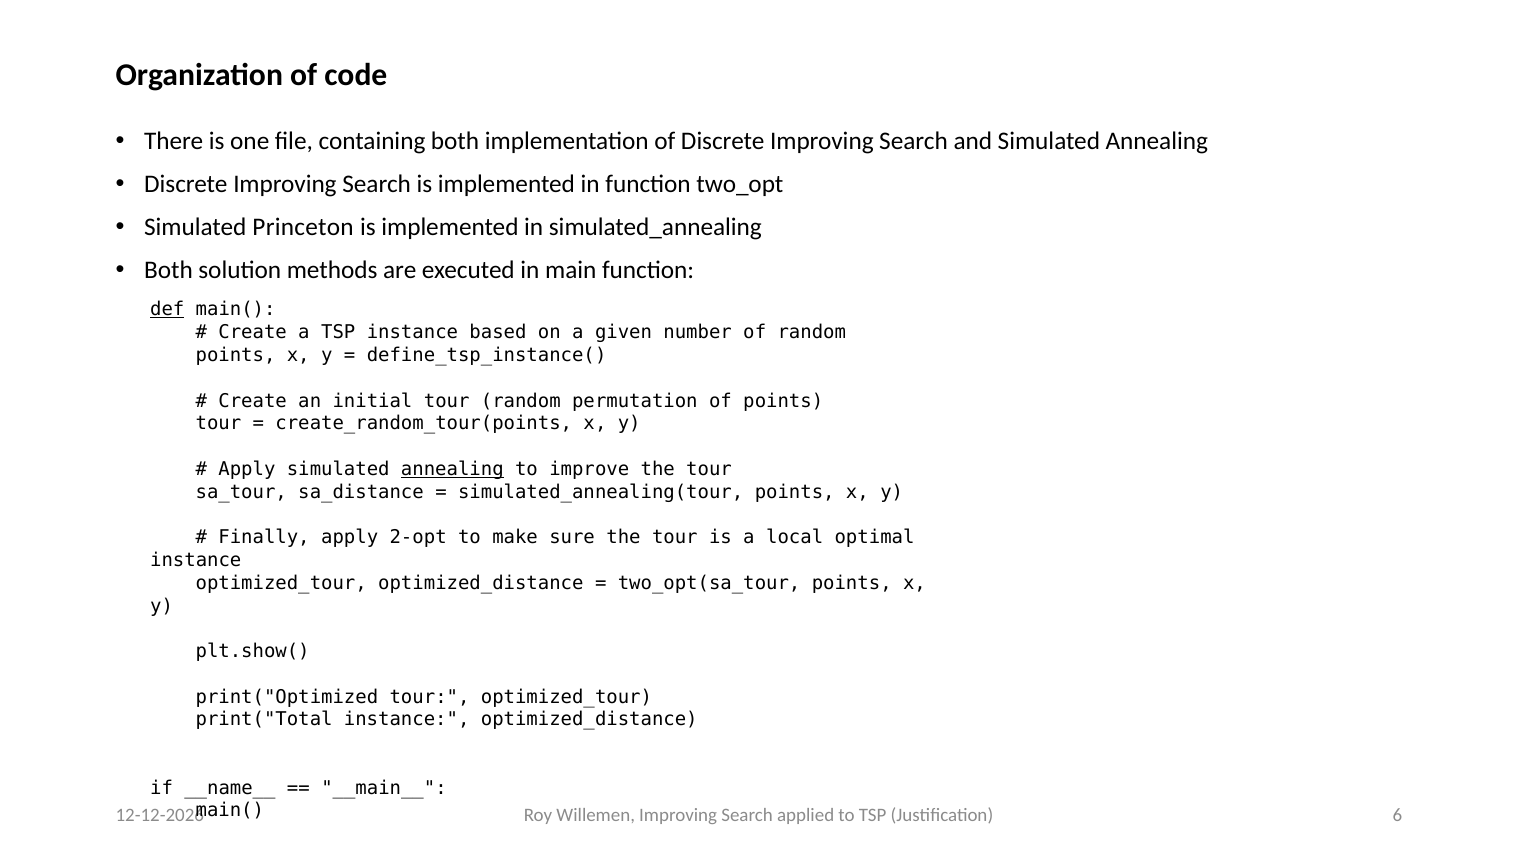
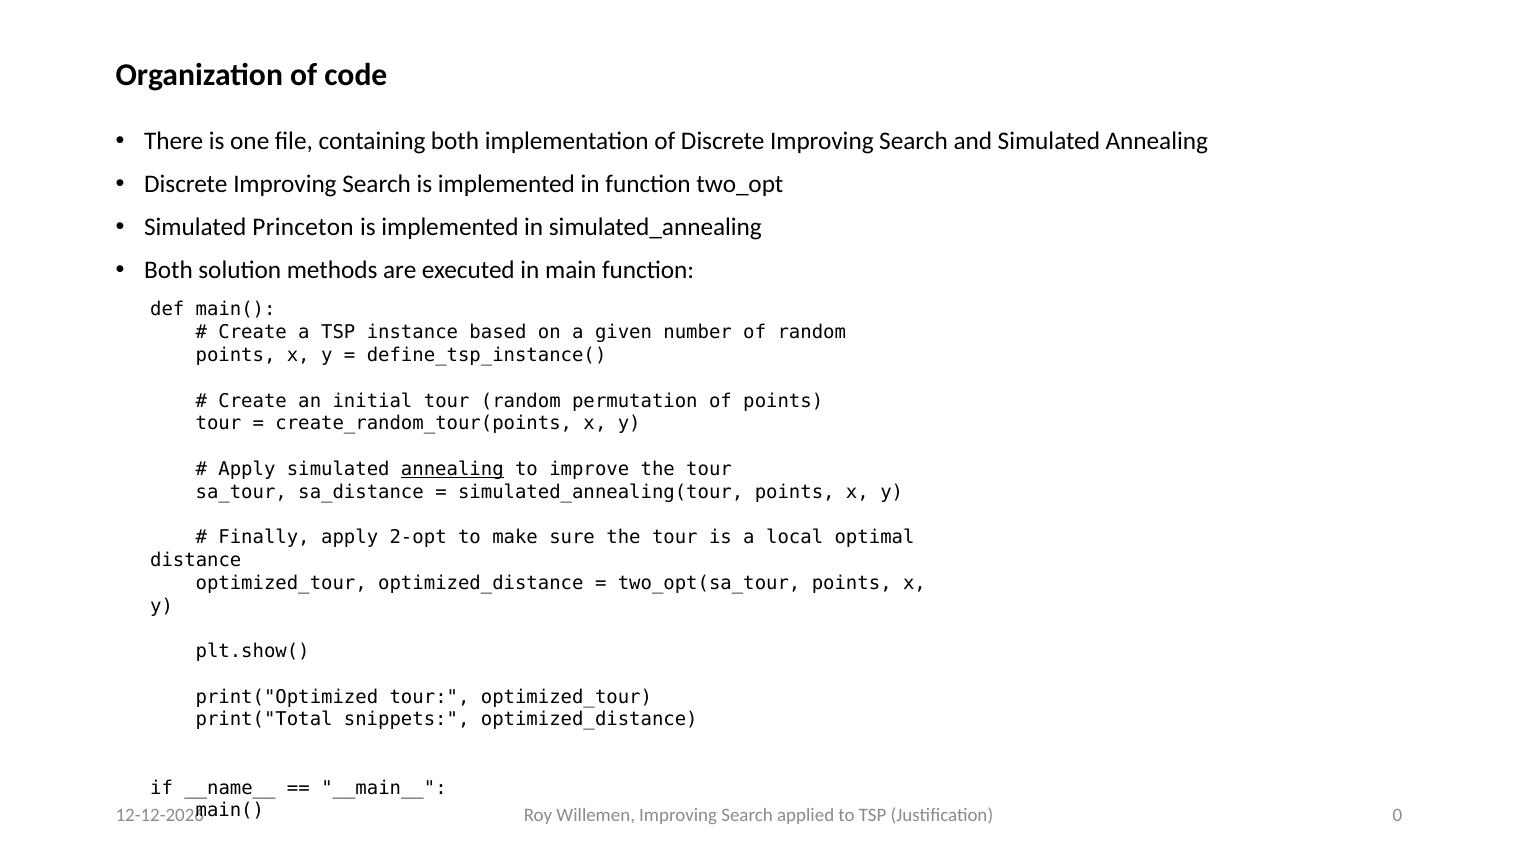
def underline: present -> none (167, 310)
instance: instance -> distance (196, 560)
print("Total instance: instance -> snippets (407, 720)
6: 6 -> 0 (1398, 815)
